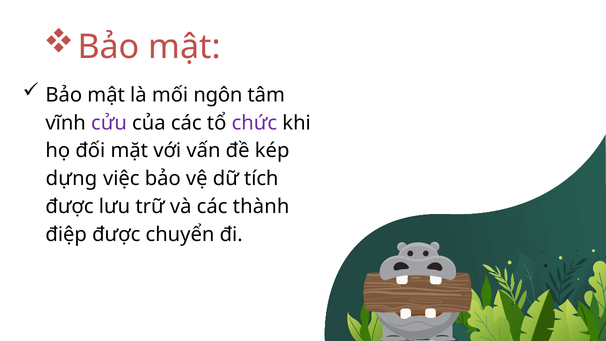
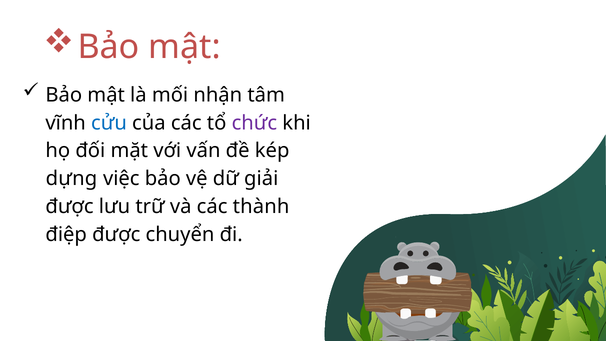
ngôn: ngôn -> nhận (218, 95)
cửu colour: purple -> blue (109, 123)
tích: tích -> giải (261, 179)
